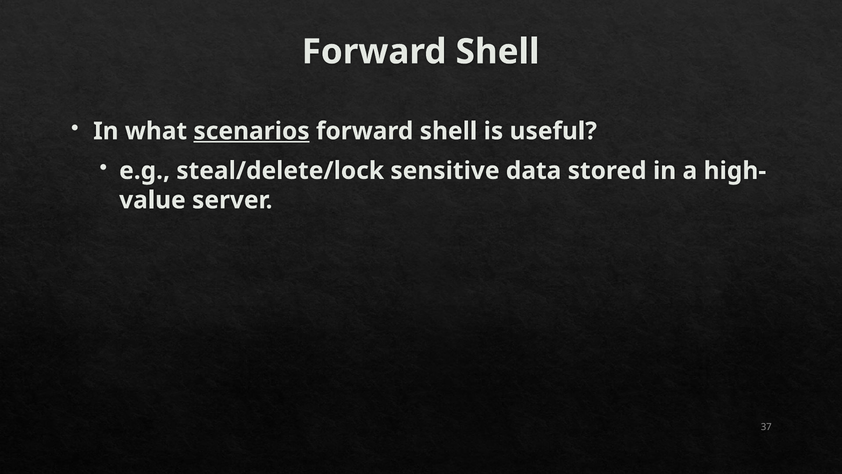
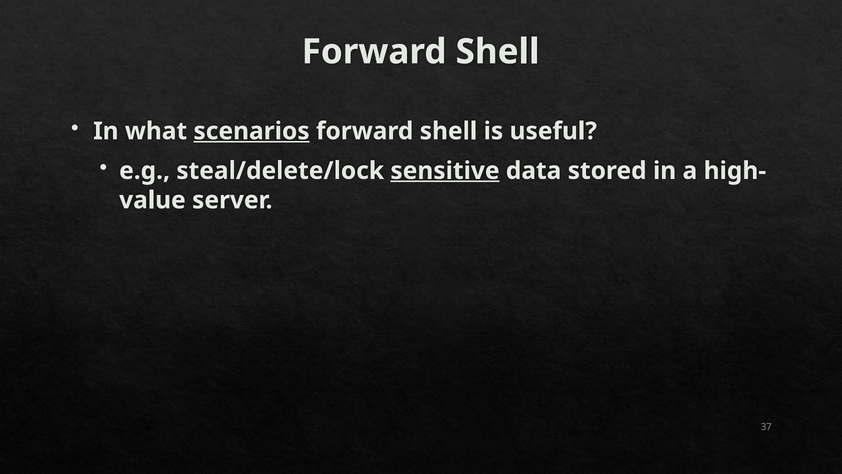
sensitive underline: none -> present (445, 171)
